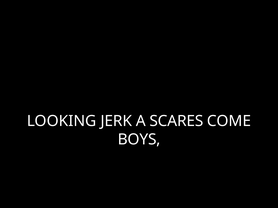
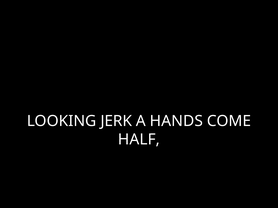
SCARES: SCARES -> HANDS (176, 121)
BOYS: BOYS -> HALF (139, 140)
